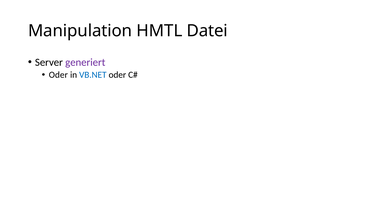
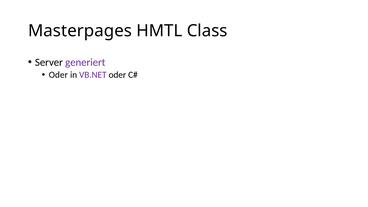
Manipulation: Manipulation -> Masterpages (80, 31)
Datei: Datei -> Class (207, 31)
VB.NET colour: blue -> purple (93, 75)
